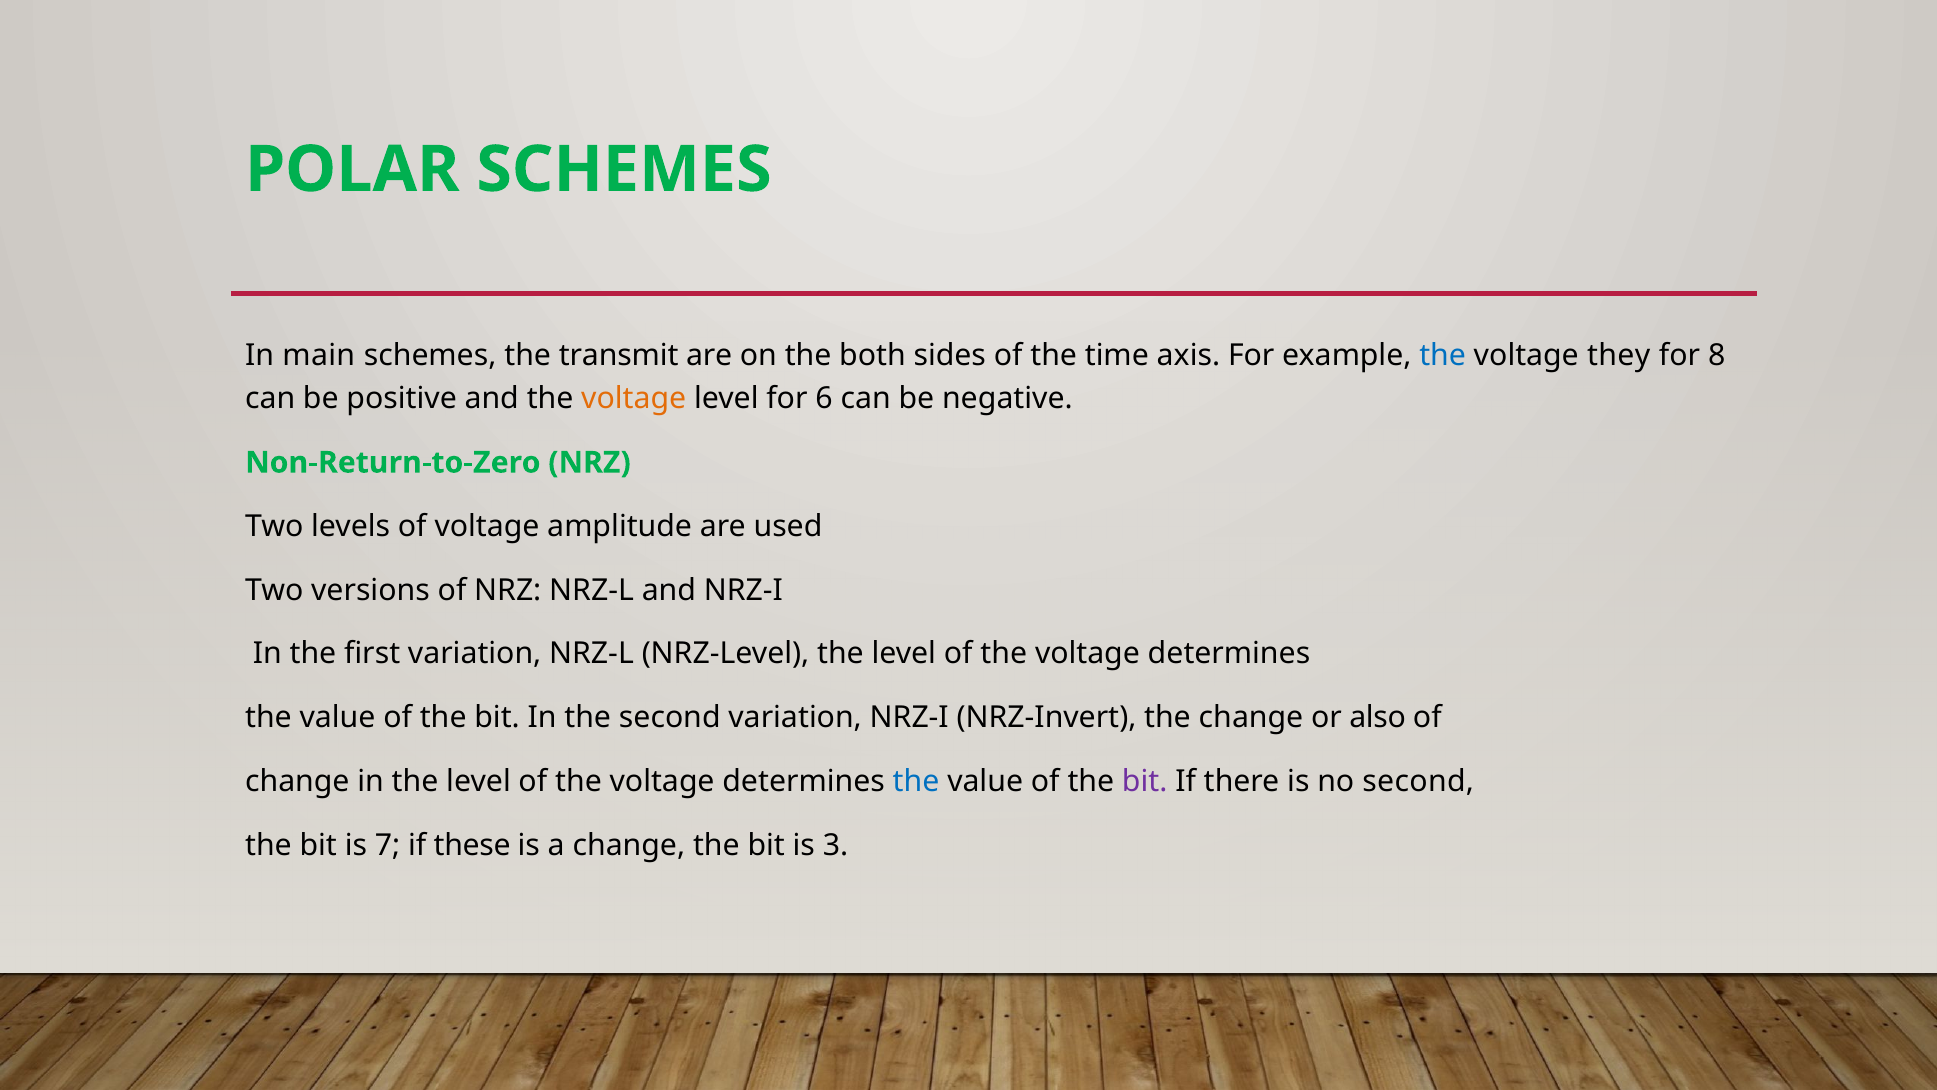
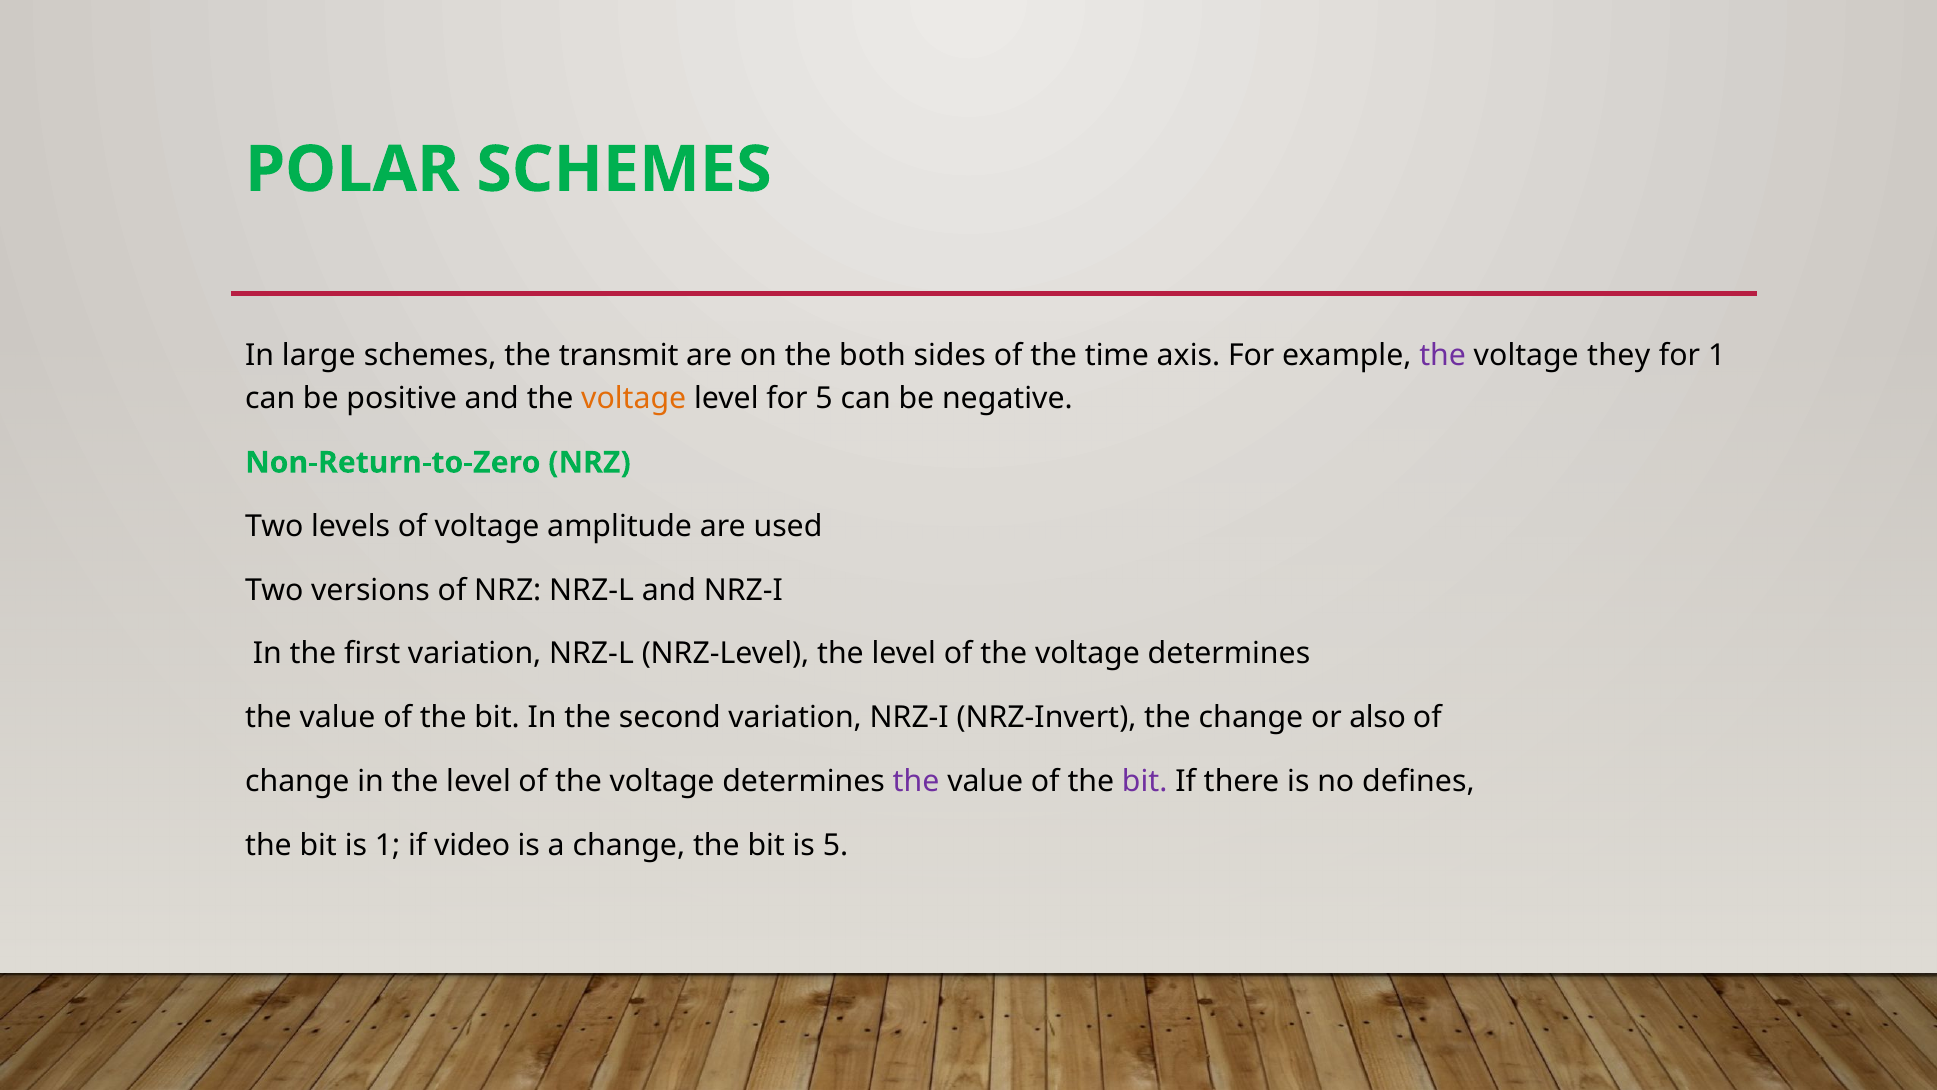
main: main -> large (319, 355)
the colour: blue -> purple (1443, 355)
for 8: 8 -> 1 (1717, 355)
for 6: 6 -> 5 (824, 399)
the colour: blue -> purple (916, 781)
no second: second -> defines (1418, 781)
is 7: 7 -> 1 (388, 845)
these: these -> video (472, 845)
is 3: 3 -> 5 (836, 845)
